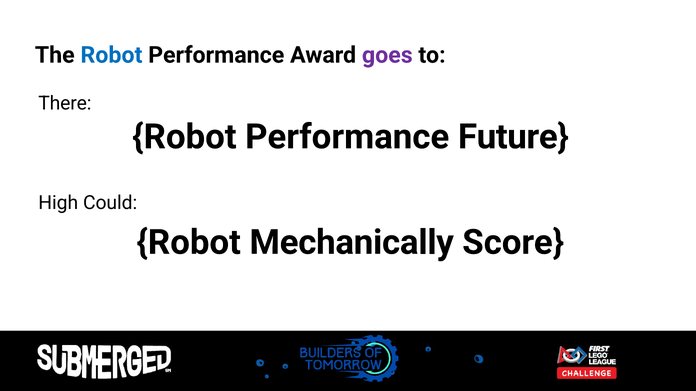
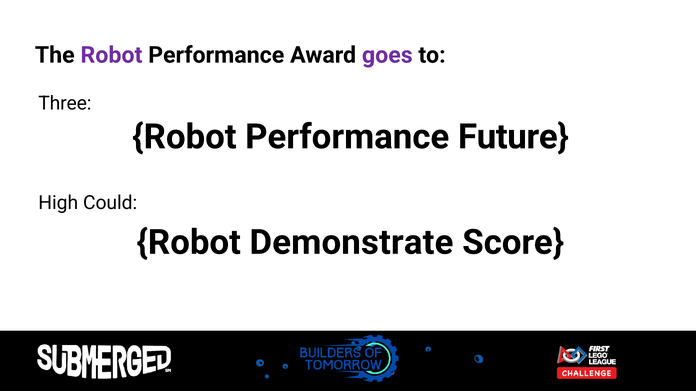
Robot colour: blue -> purple (111, 55)
There: There -> Three (65, 103)
Mechanically: Mechanically -> Demonstrate (351, 243)
